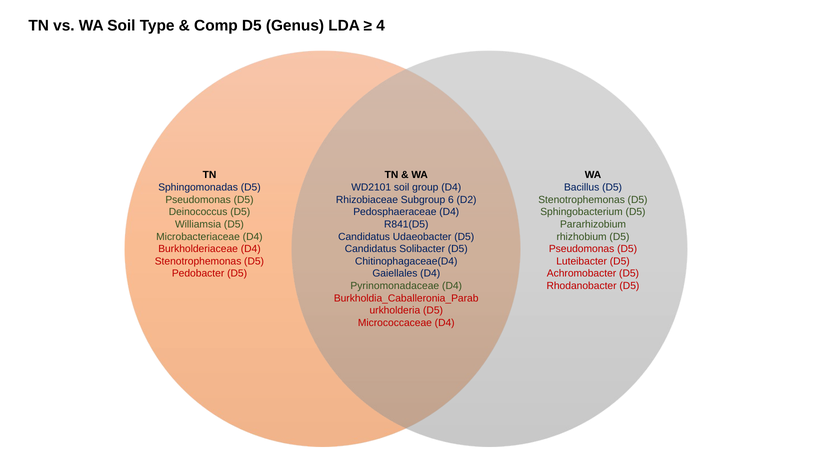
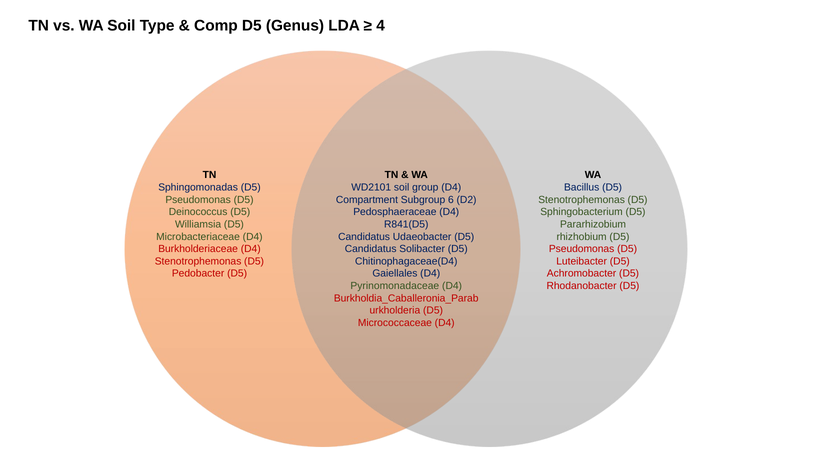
Rhizobiaceae: Rhizobiaceae -> Compartment (367, 200)
